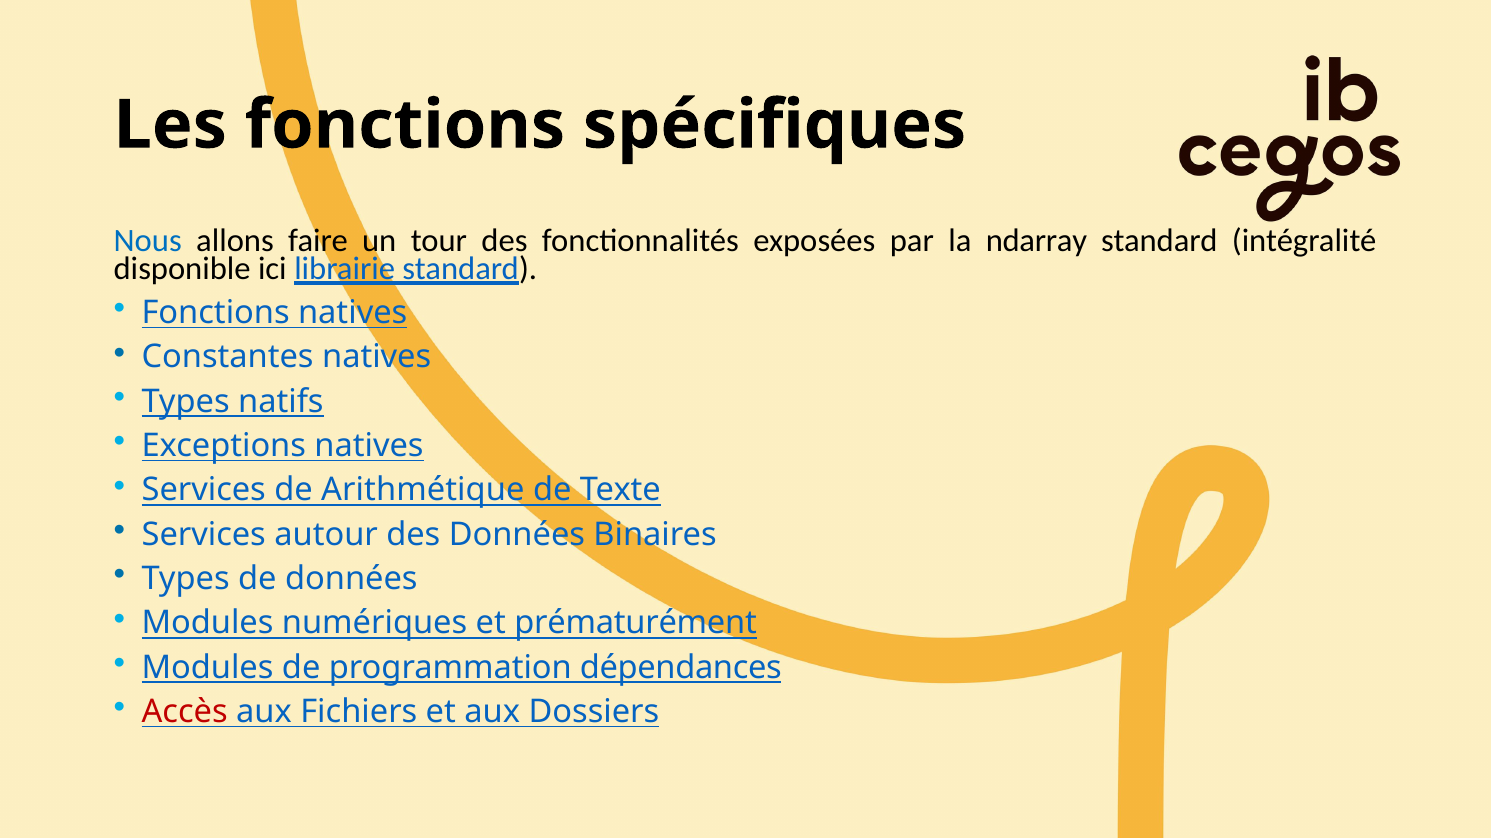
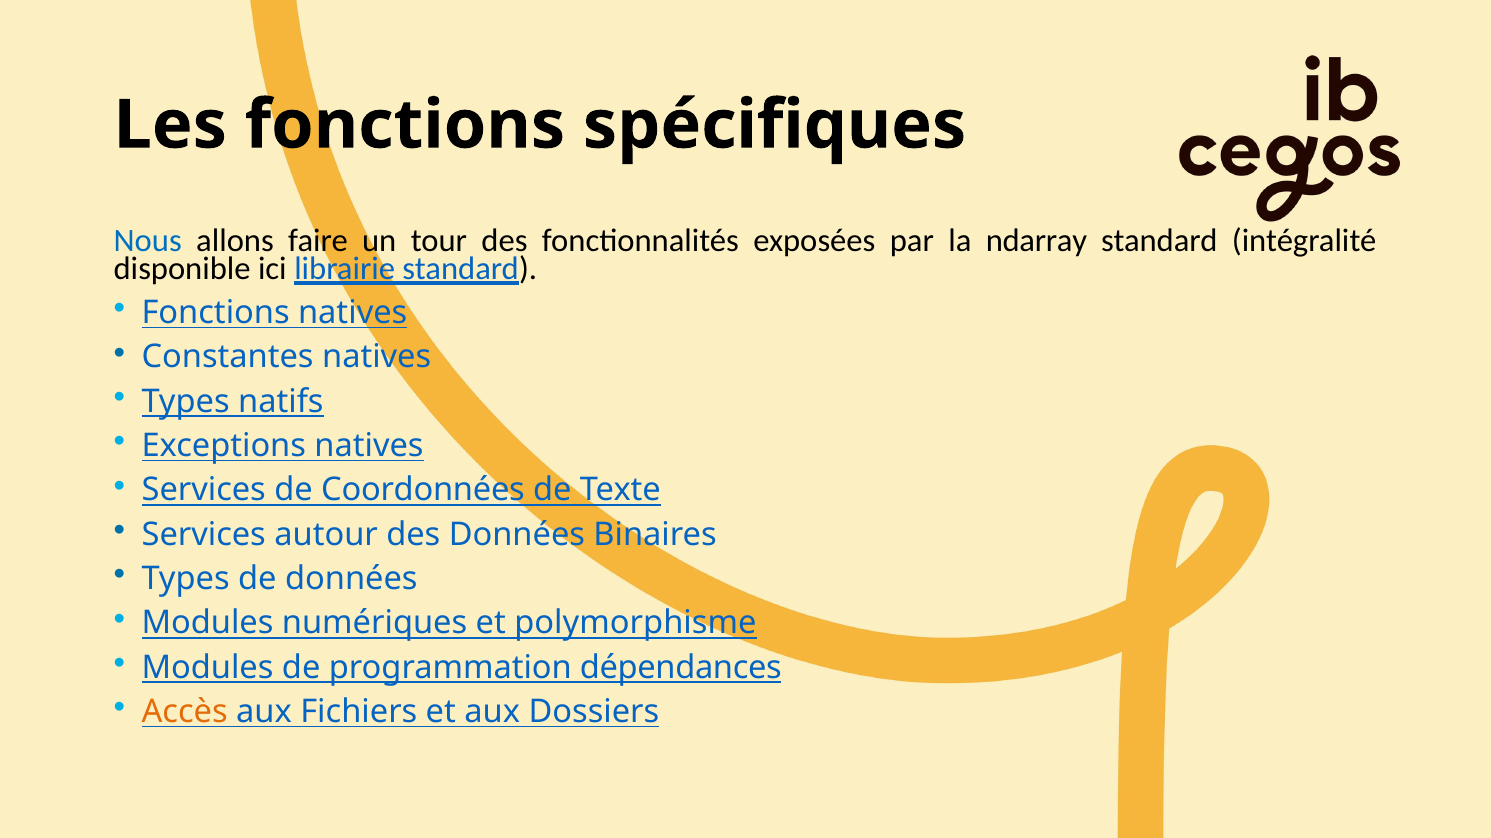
Arithmétique: Arithmétique -> Coordonnées (423, 490)
prématurément: prématurément -> polymorphisme (635, 624)
Accès colour: red -> orange (185, 712)
